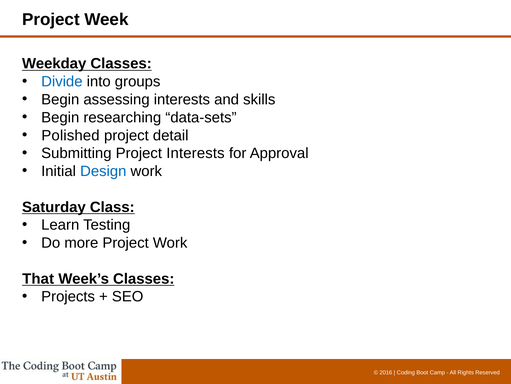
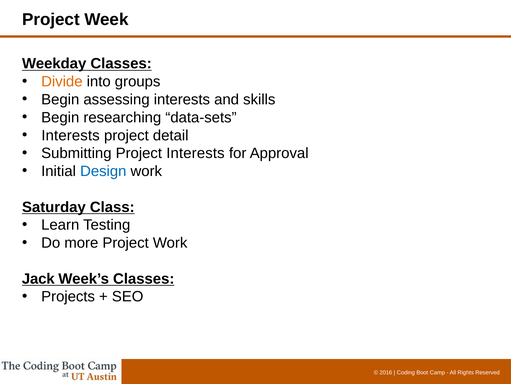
Divide colour: blue -> orange (62, 81)
Polished: Polished -> Interests (71, 135)
That: That -> Jack (38, 278)
